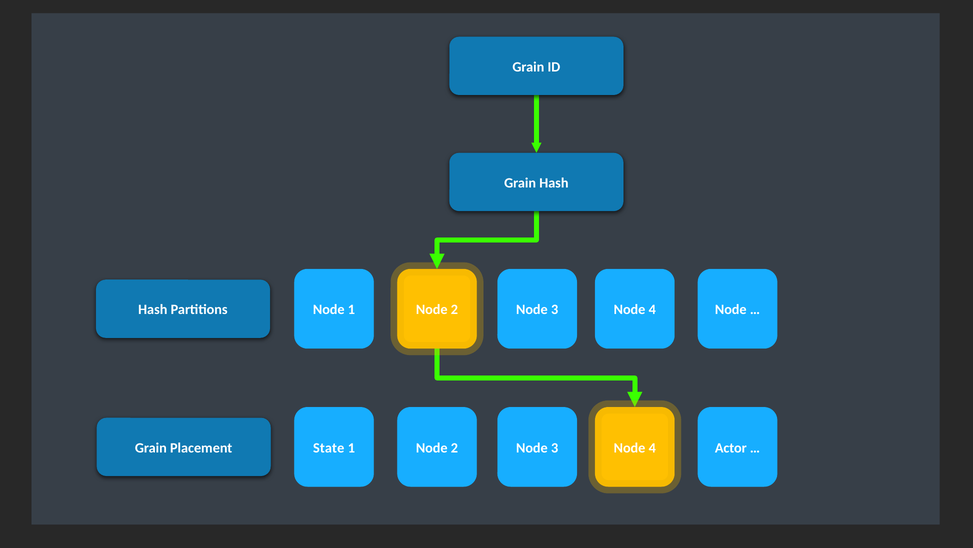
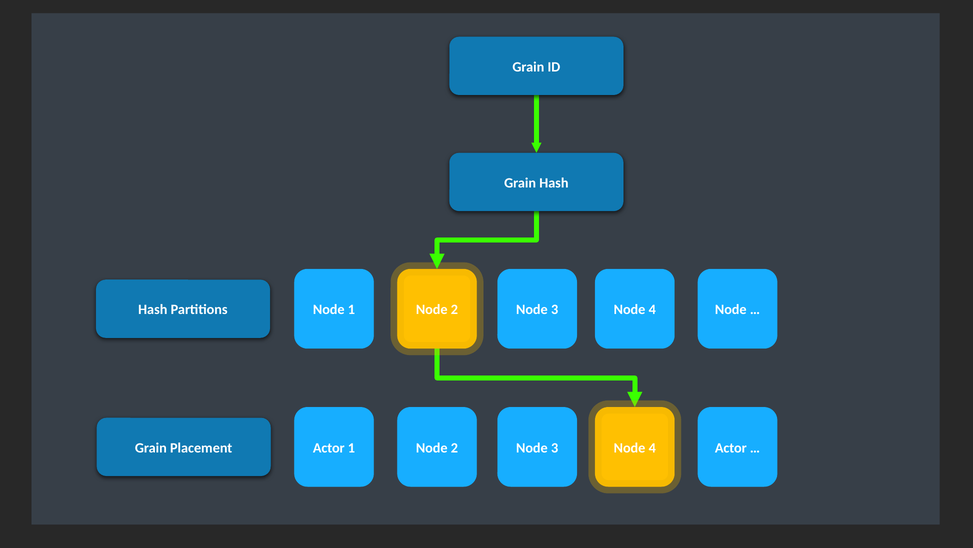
State: State -> Actor (329, 447)
